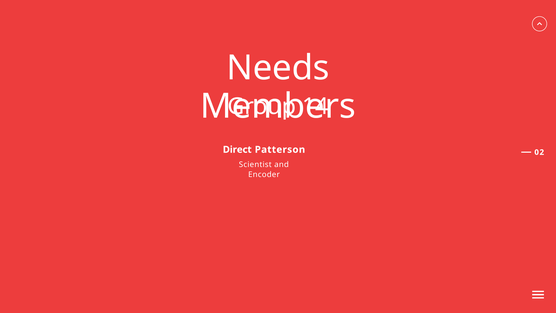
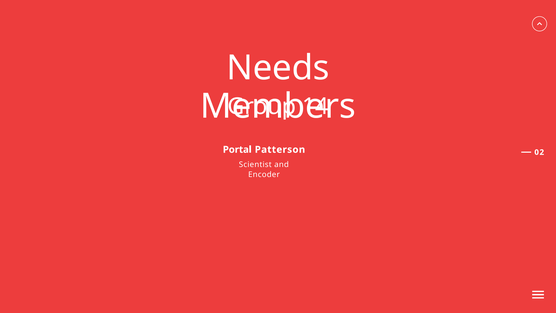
Direct: Direct -> Portal (237, 149)
